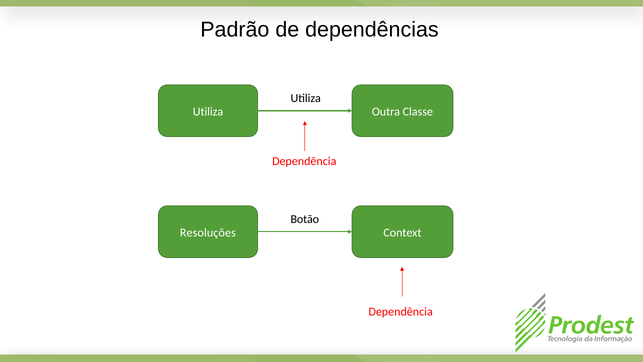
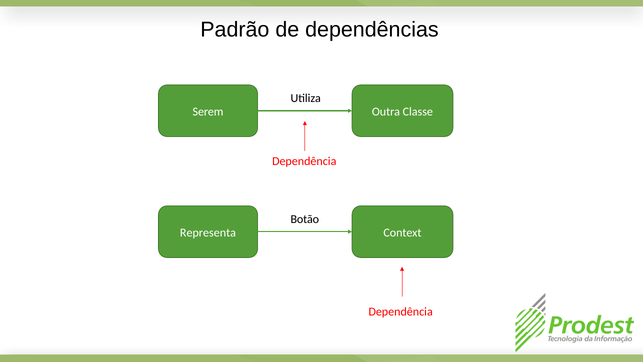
Utiliza: Utiliza -> Serem (208, 111)
Resoluções: Resoluções -> Representa (208, 232)
